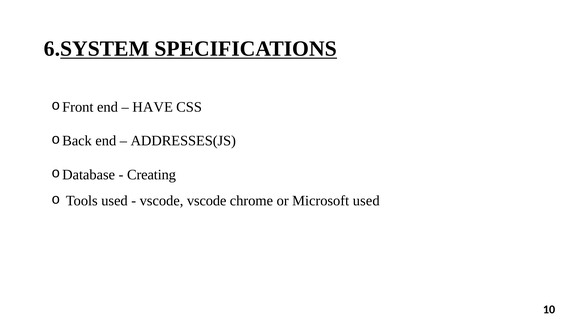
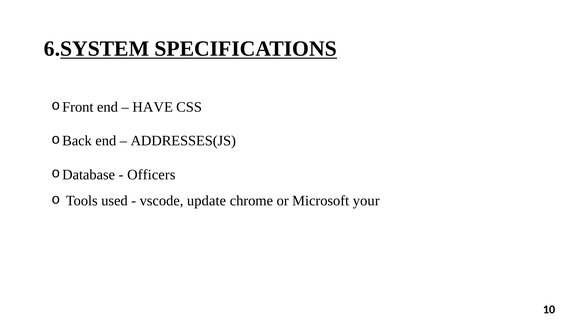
Creating: Creating -> Officers (151, 174)
vscode vscode: vscode -> update (207, 201)
Microsoft used: used -> your (366, 201)
